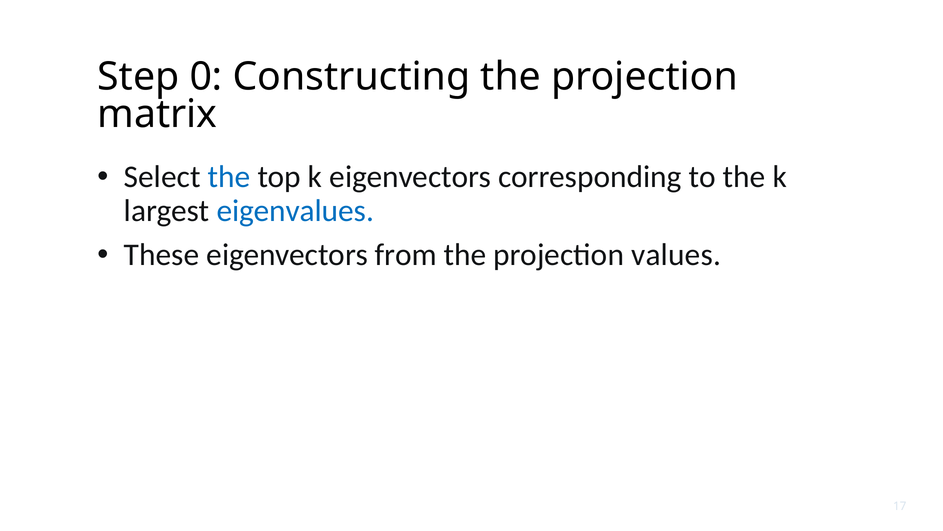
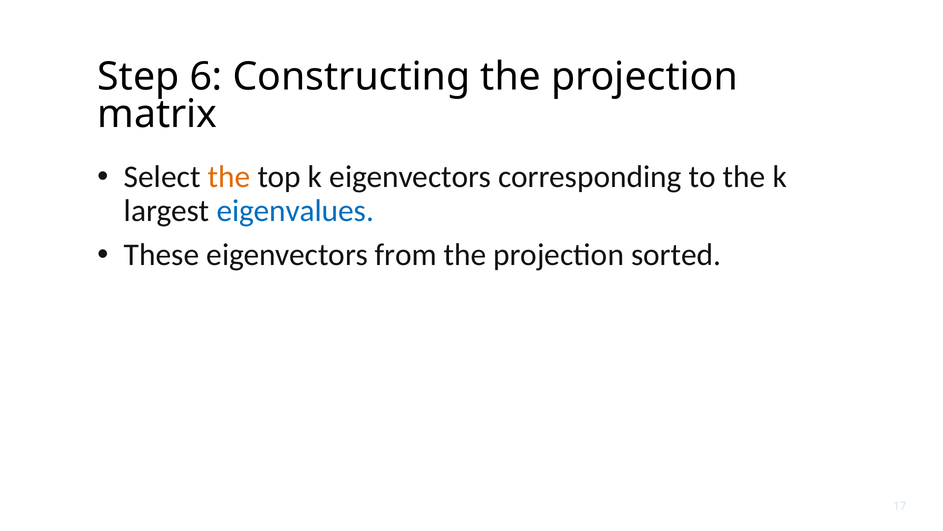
0: 0 -> 6 (206, 77)
the colour: blue -> orange (229, 177)
values: values -> sorted (676, 255)
